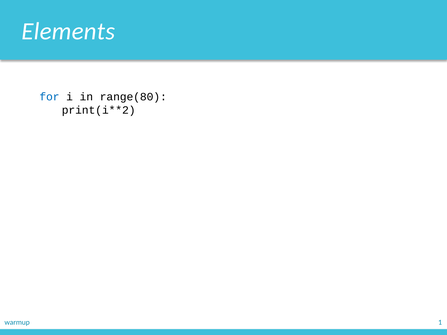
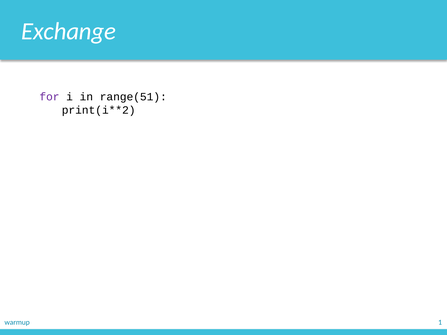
Elements: Elements -> Exchange (69, 31)
for colour: blue -> purple (49, 97)
range(80: range(80 -> range(51 (133, 97)
